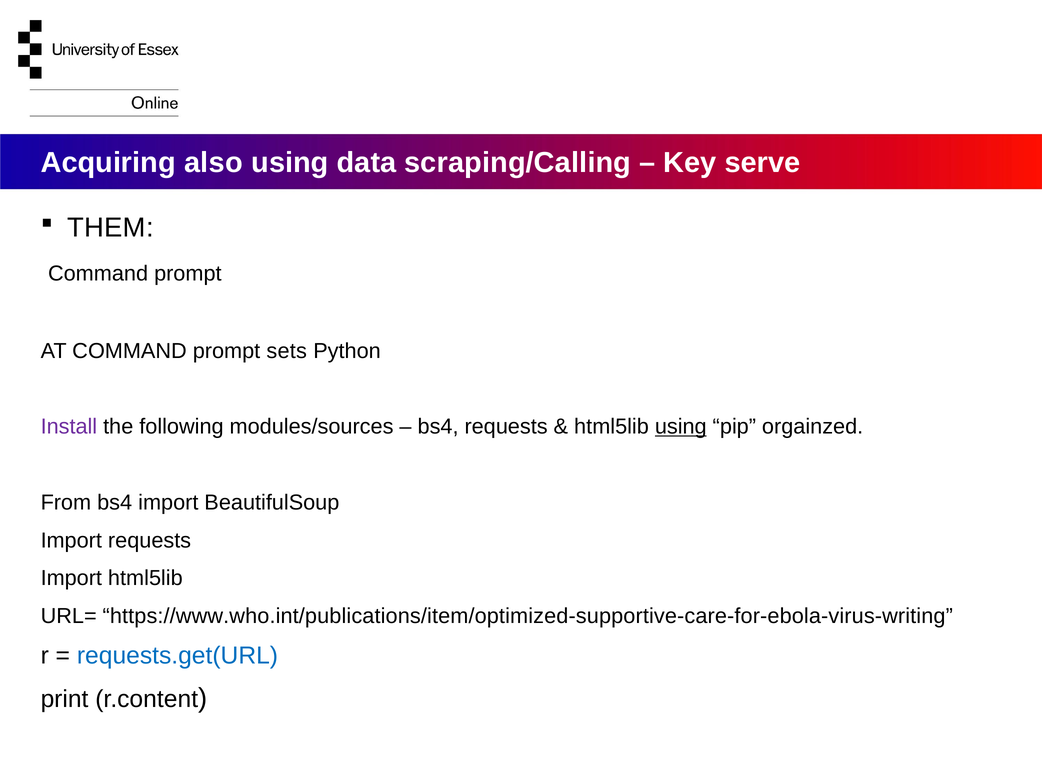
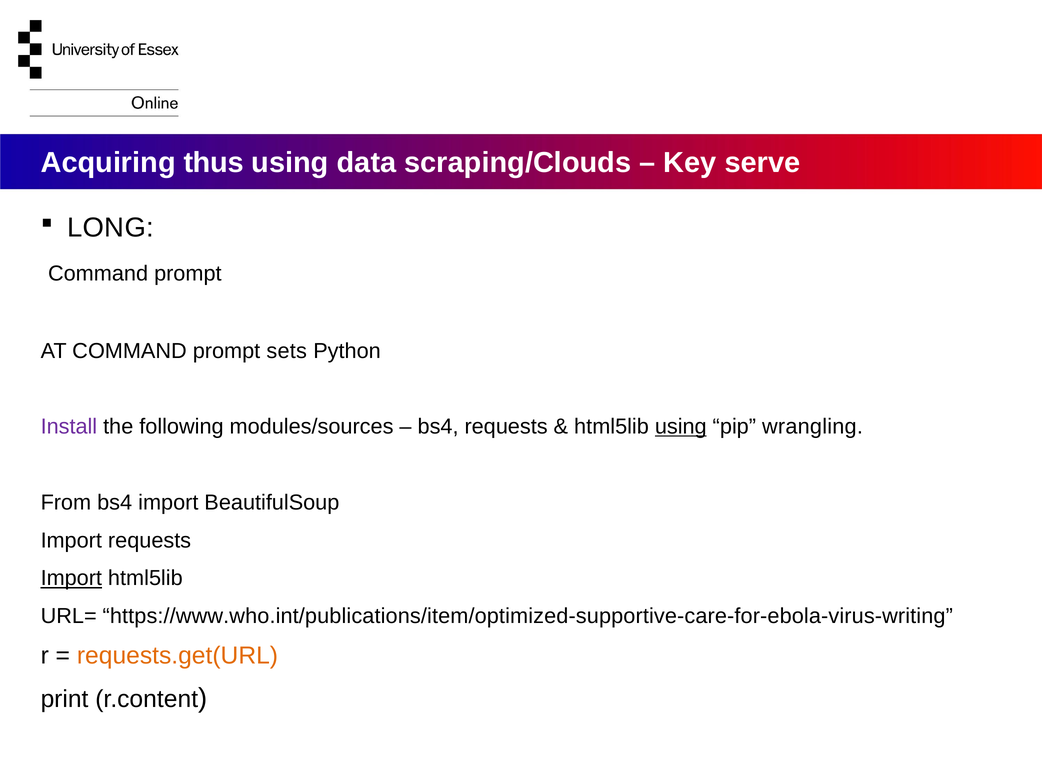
also: also -> thus (214, 163)
scraping/Calling: scraping/Calling -> scraping/Clouds (518, 163)
THEM: THEM -> LONG (110, 228)
orgainzed: orgainzed -> wrangling (812, 427)
Import underline: none -> present (71, 579)
requests.get(URL colour: blue -> orange (177, 656)
